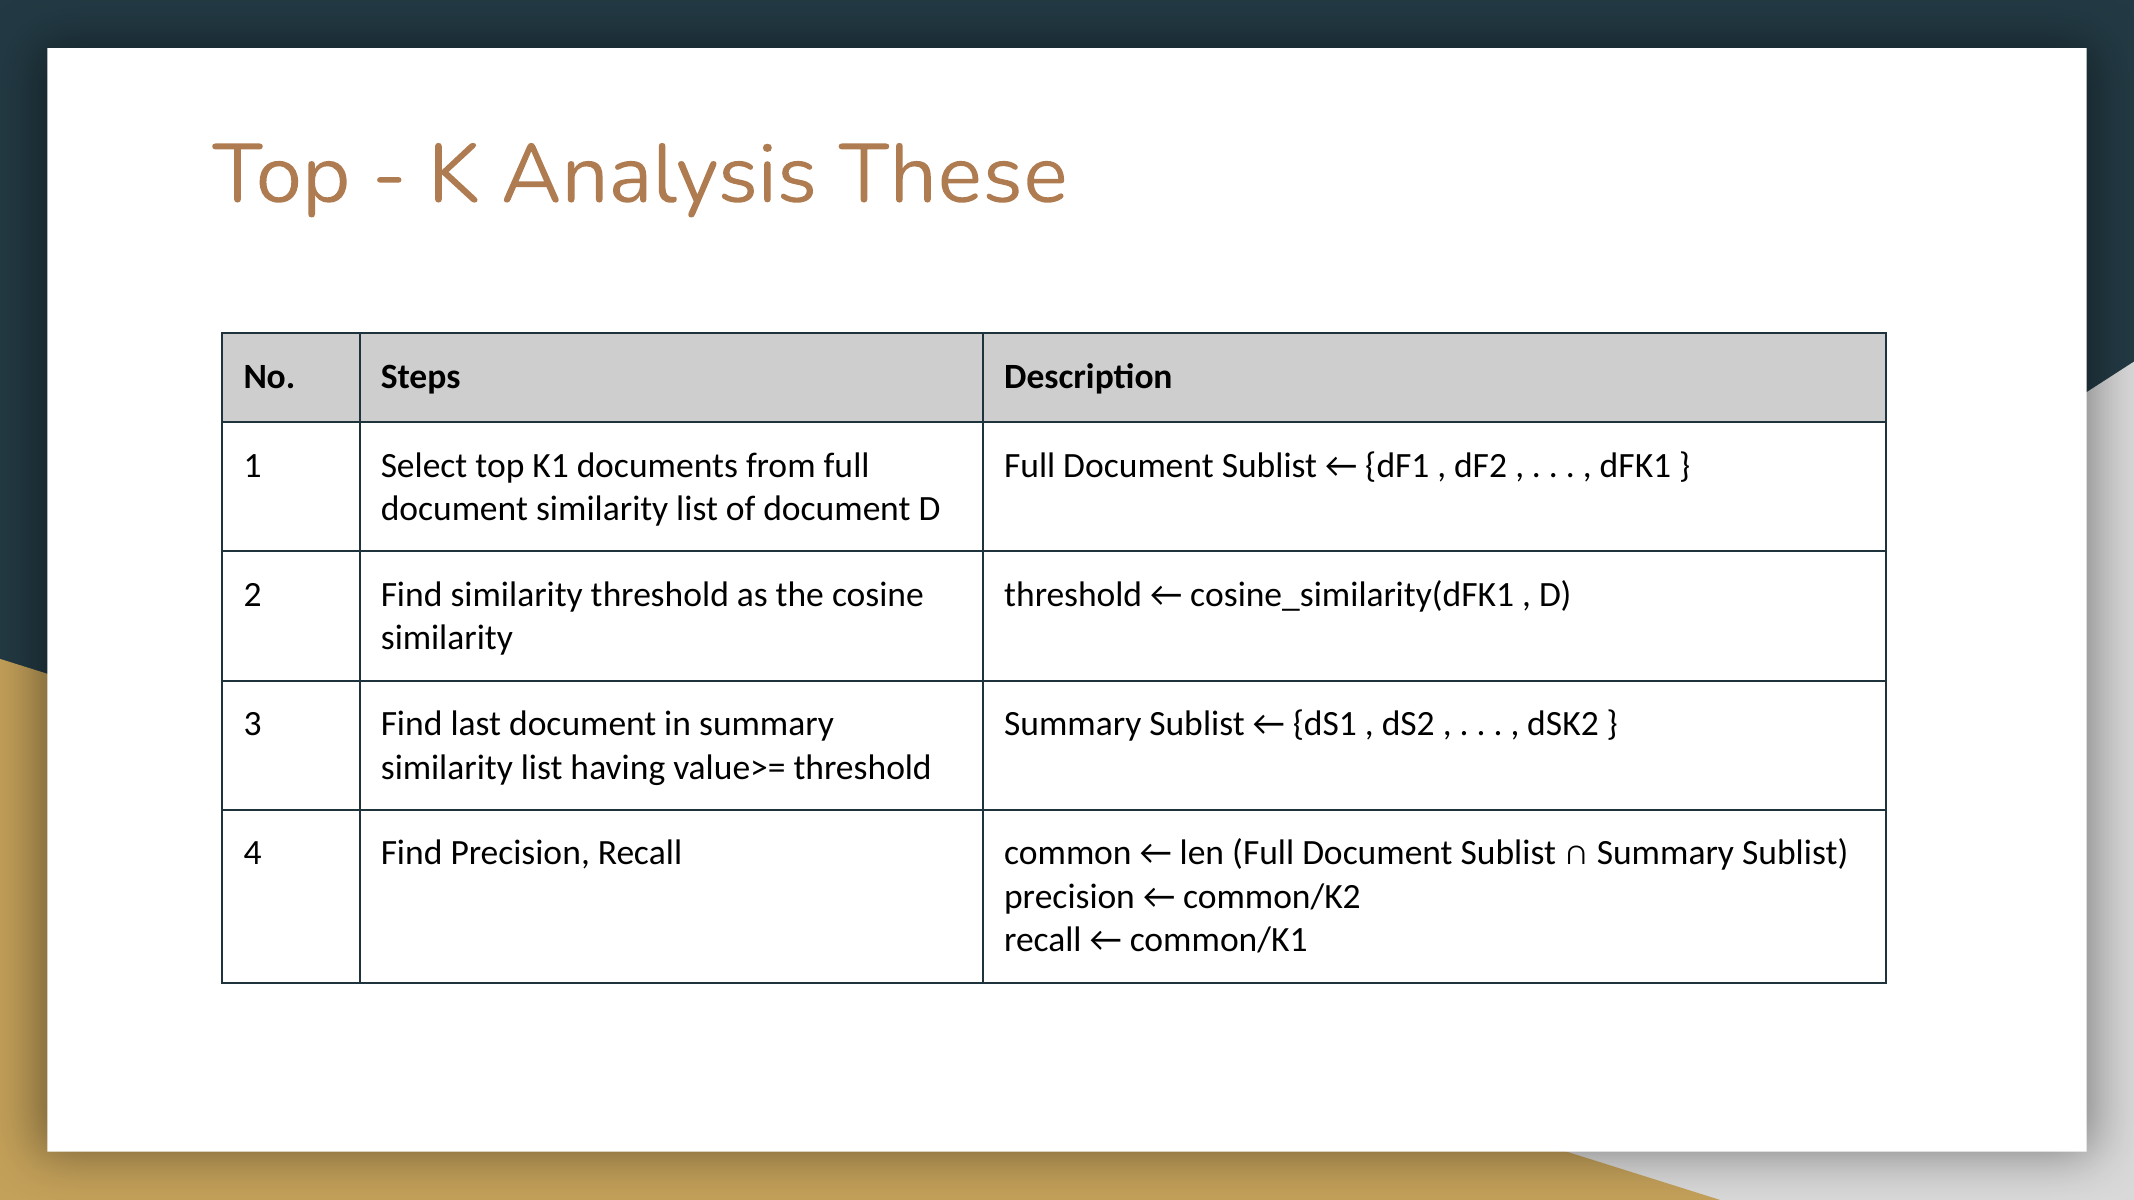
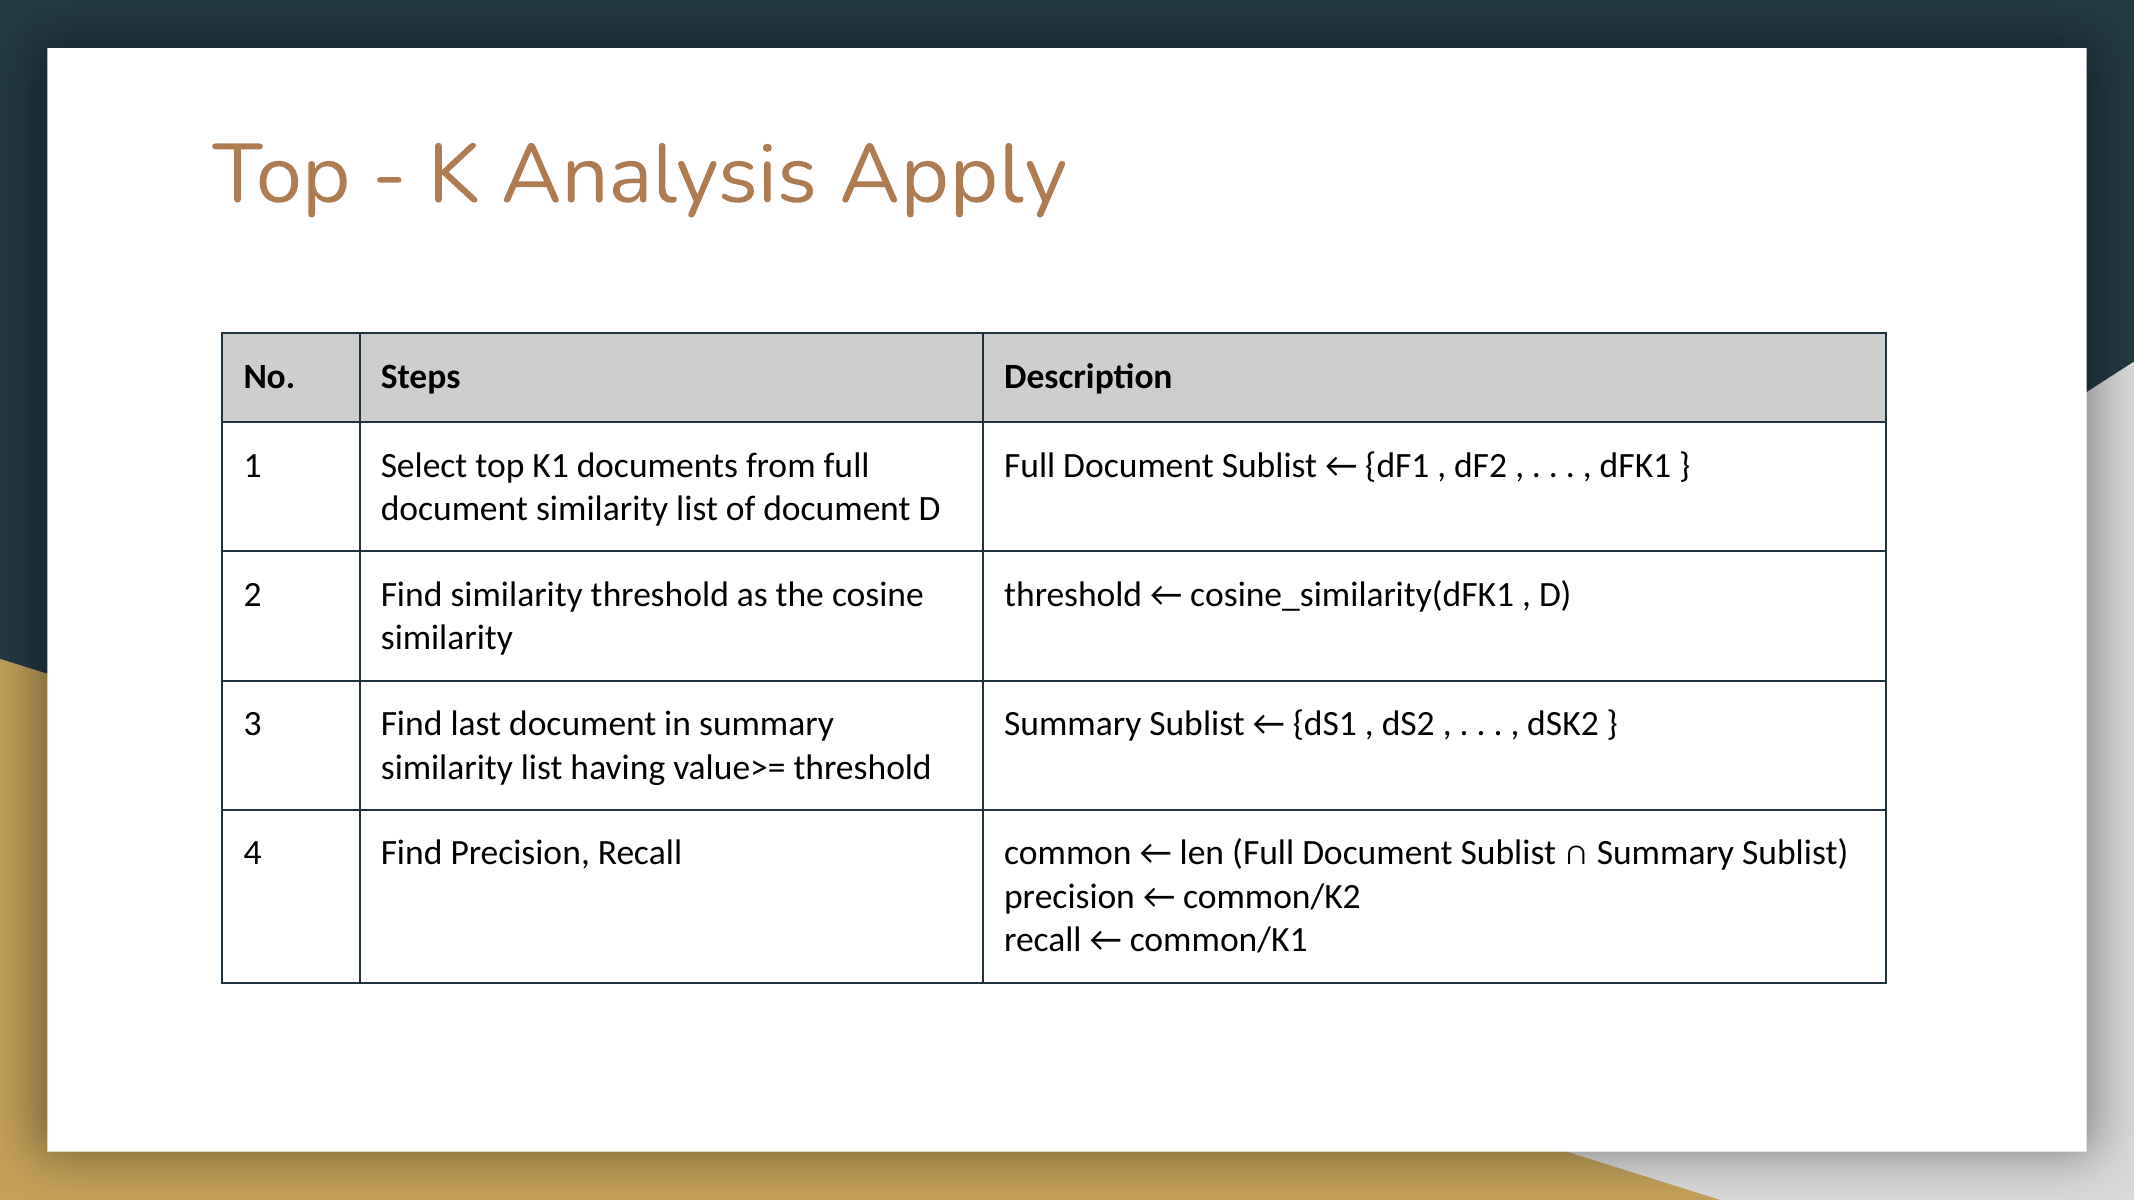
These: These -> Apply (953, 175)
